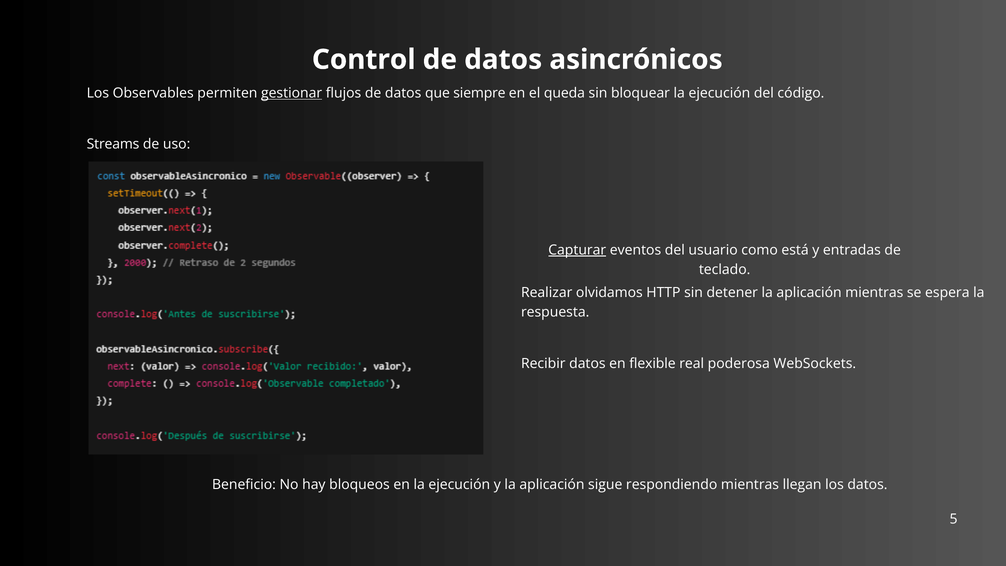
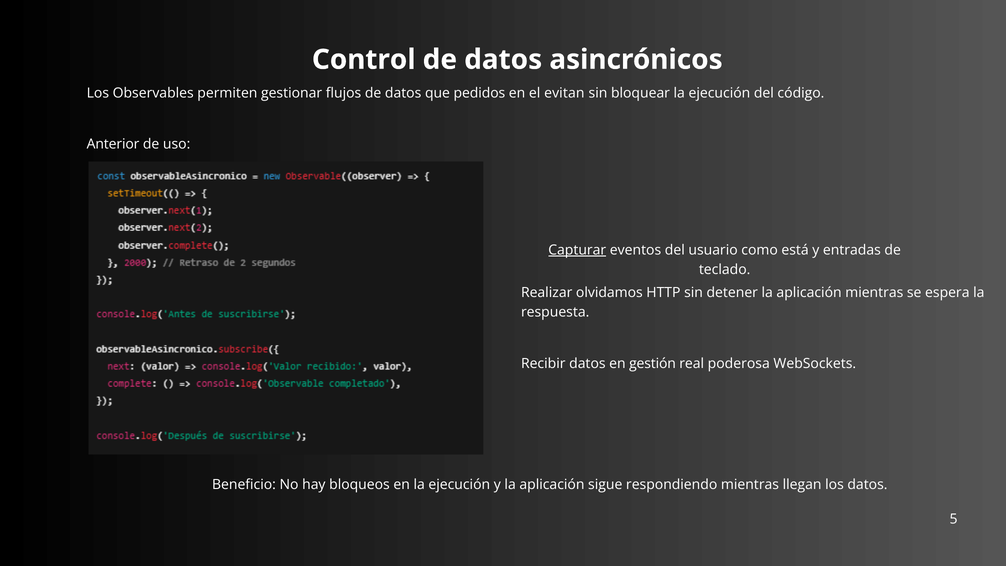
gestionar underline: present -> none (292, 93)
siempre: siempre -> pedidos (479, 93)
queda: queda -> evitan (564, 93)
Streams: Streams -> Anterior (113, 144)
flexible: flexible -> gestión (653, 364)
